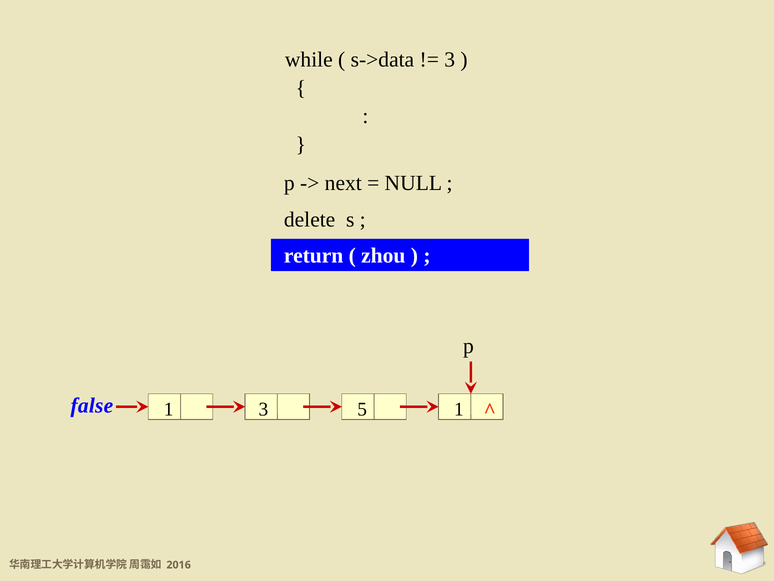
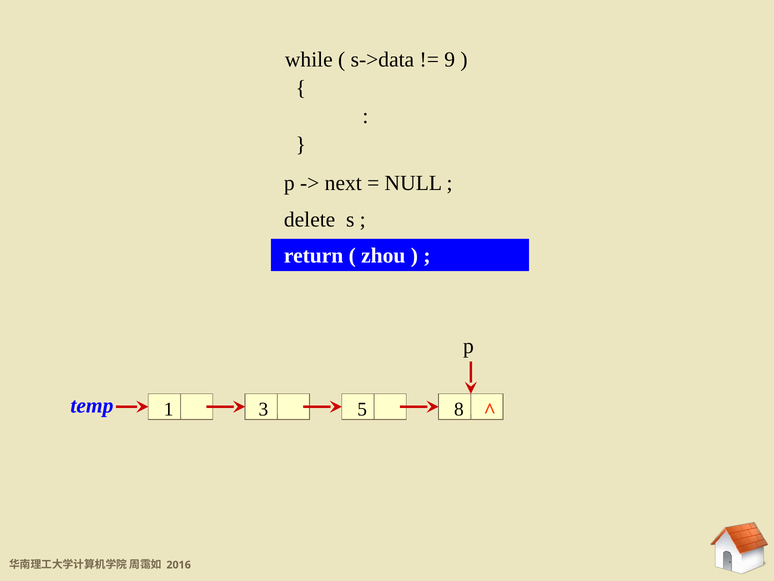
3: 3 -> 9 (450, 59)
false: false -> temp (92, 405)
5 1: 1 -> 8 (459, 409)
